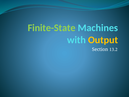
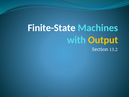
Finite-State colour: light green -> white (52, 28)
